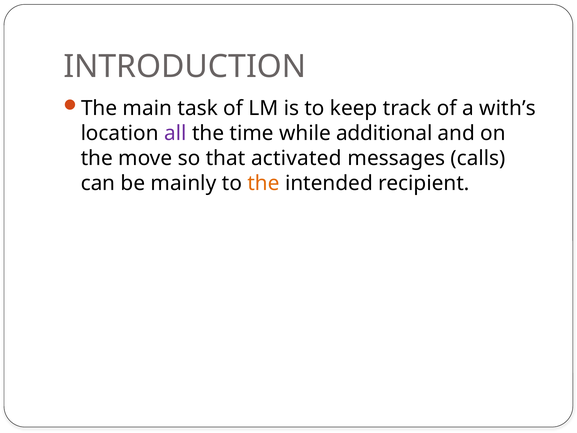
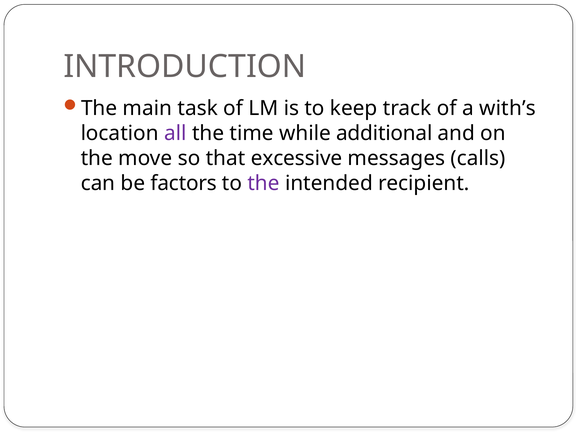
activated: activated -> excessive (297, 158)
mainly: mainly -> factors (184, 183)
the colour: orange -> purple (264, 183)
